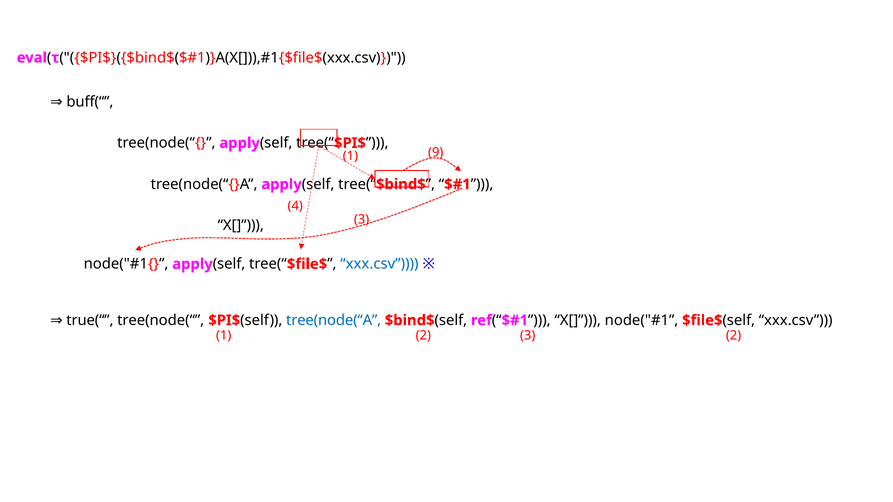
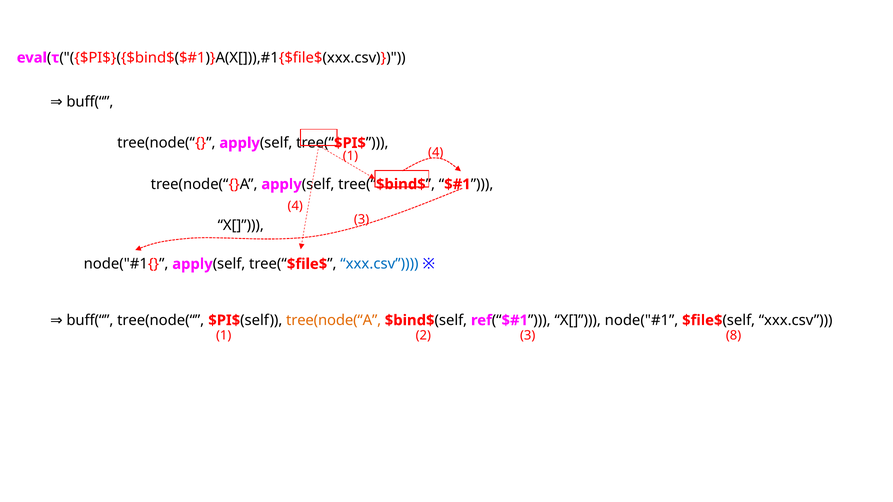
1 9: 9 -> 4 (436, 153)
true(“: true(“ -> buff(“ (90, 321)
tree(node(“A colour: blue -> orange (334, 321)
1 2: 2 -> 8 (734, 335)
